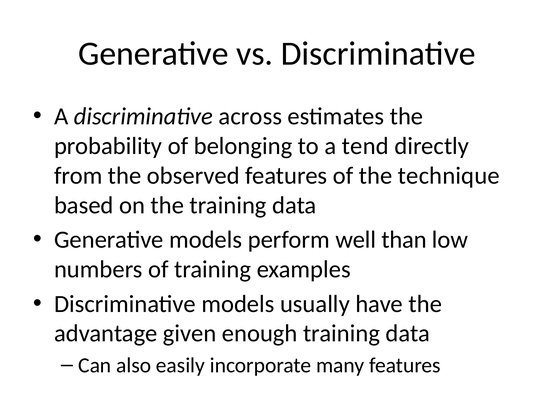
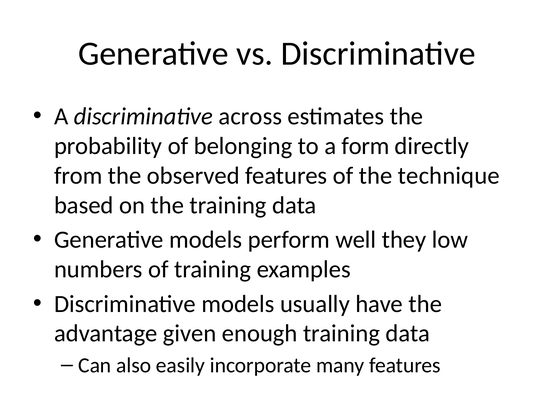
tend: tend -> form (366, 146)
than: than -> they (404, 239)
